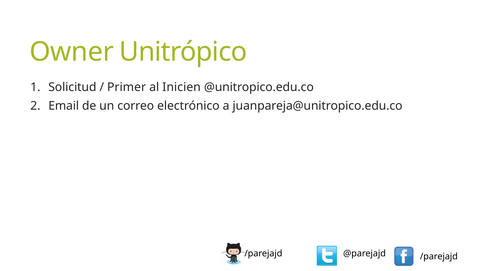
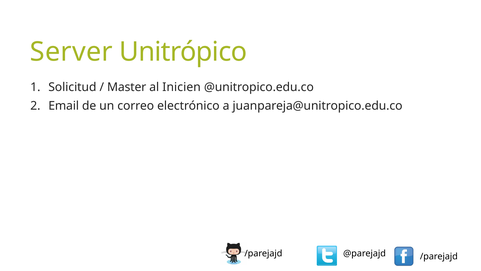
Owner: Owner -> Server (71, 52)
Primer: Primer -> Master (127, 87)
